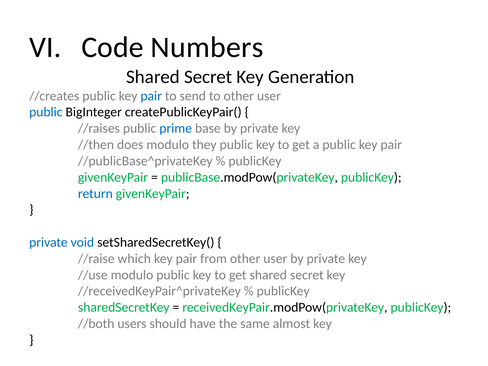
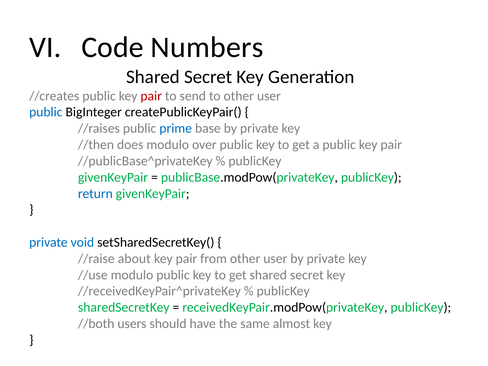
pair colour: blue -> red (151, 96)
they: they -> over (204, 145)
which: which -> about (134, 259)
